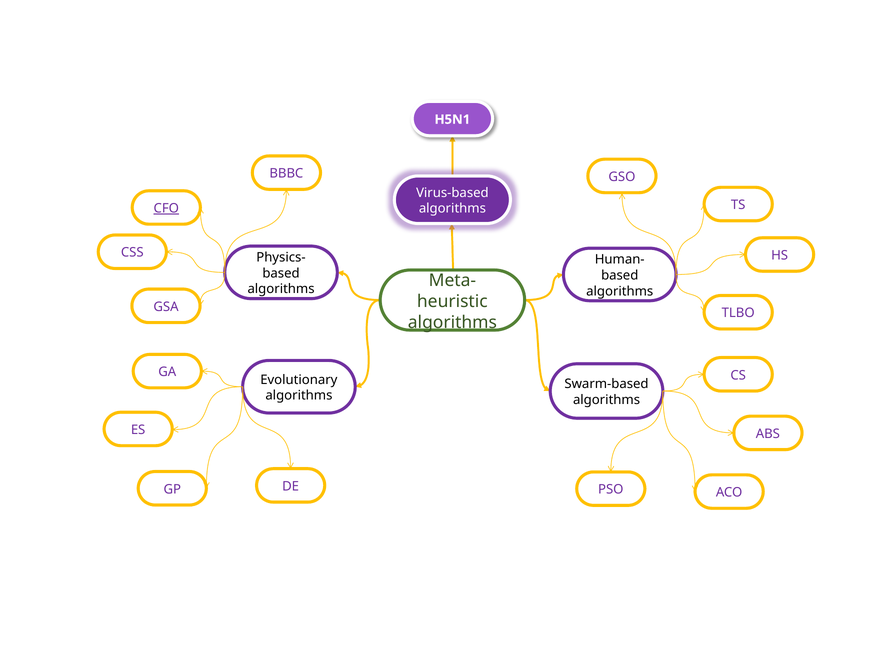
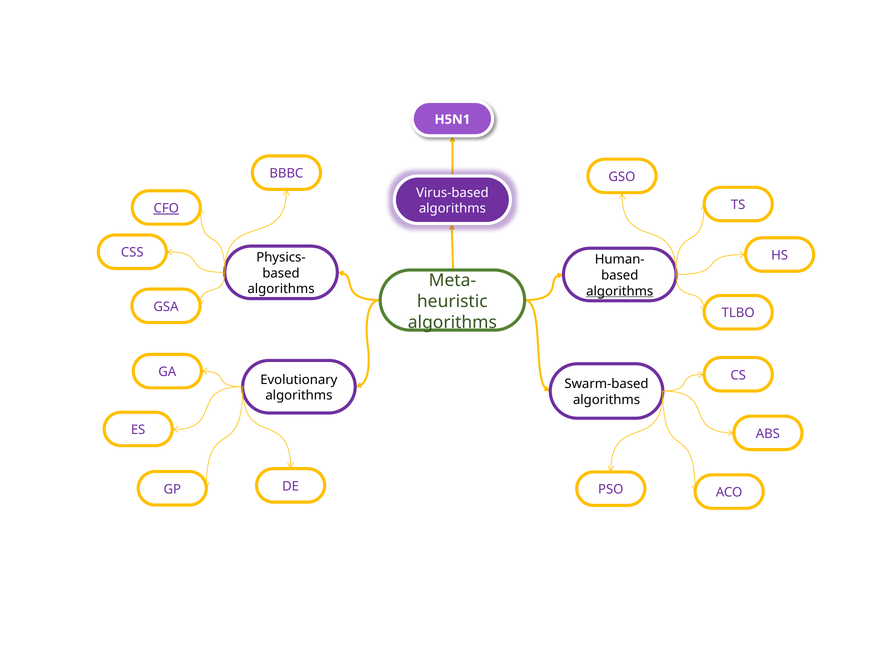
algorithms underline: none -> present (620, 291)
